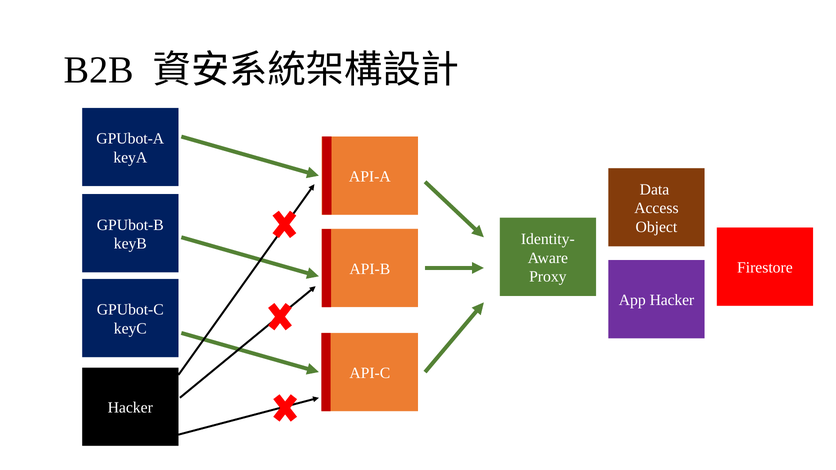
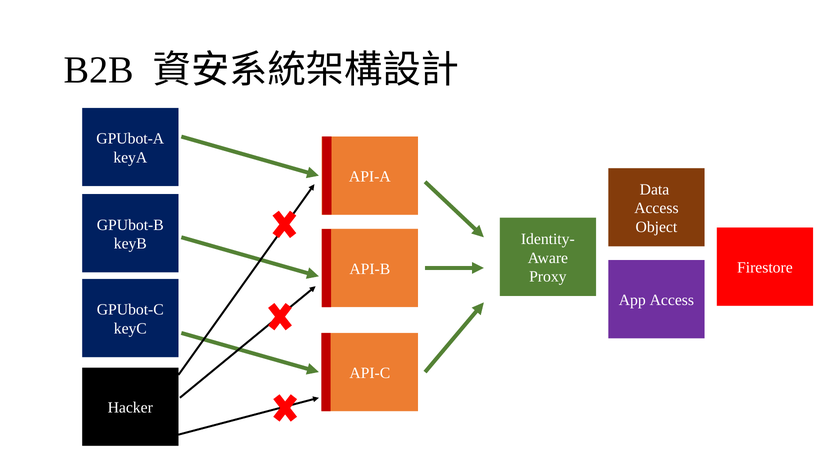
App Hacker: Hacker -> Access (672, 300)
